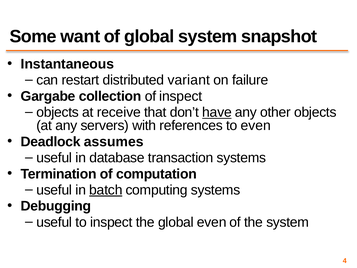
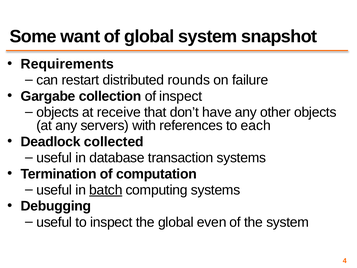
Instantaneous: Instantaneous -> Requirements (67, 64)
variant: variant -> rounds (189, 80)
have underline: present -> none (217, 112)
to even: even -> each (256, 126)
assumes: assumes -> collected (114, 142)
